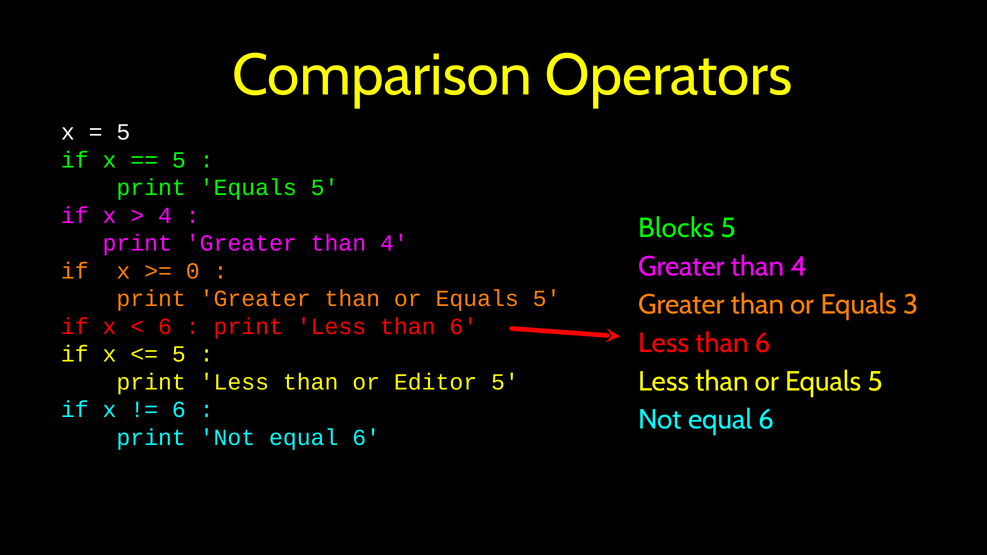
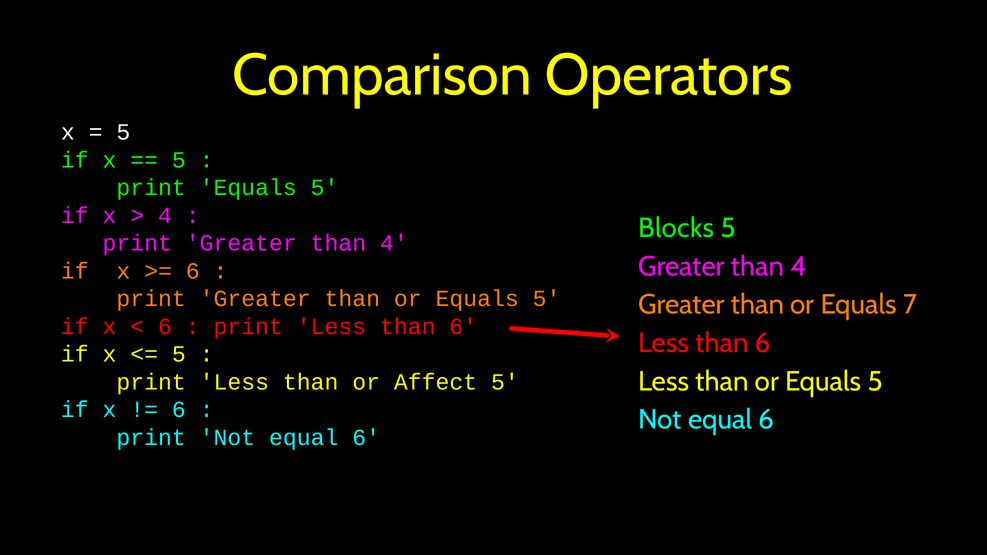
0: 0 -> 6 (193, 271)
3: 3 -> 7 (910, 305)
Editor: Editor -> Affect (436, 382)
